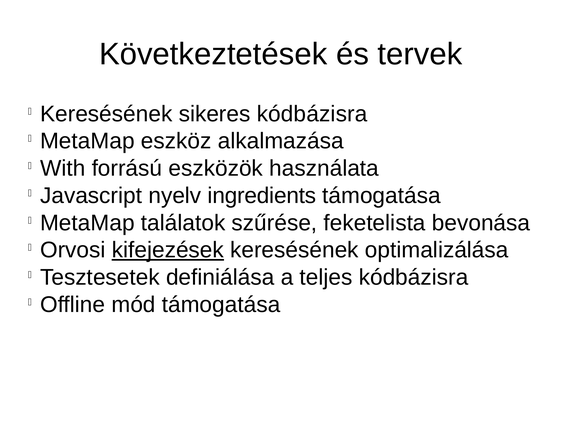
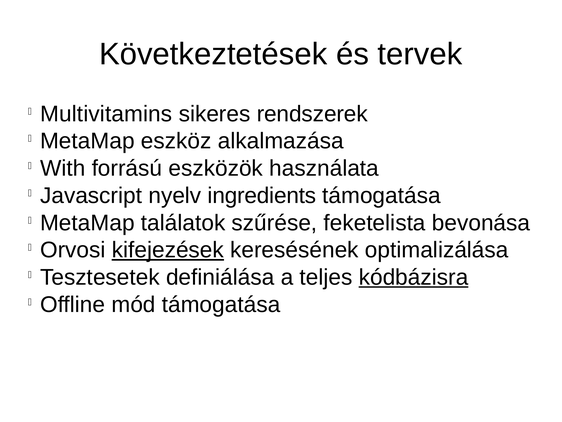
Keresésének: Keresésének -> Multivitamins (106, 114)
sikeres kódbázisra: kódbázisra -> rendszerek (312, 114)
kódbázisra underline: none -> present (414, 277)
